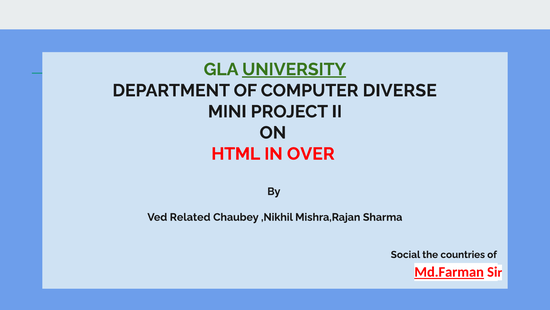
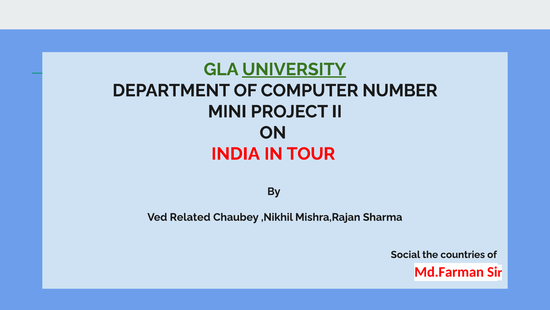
DIVERSE: DIVERSE -> NUMBER (400, 90)
HTML: HTML -> INDIA (236, 154)
OVER: OVER -> TOUR (311, 154)
Md.Farman underline: present -> none (449, 272)
